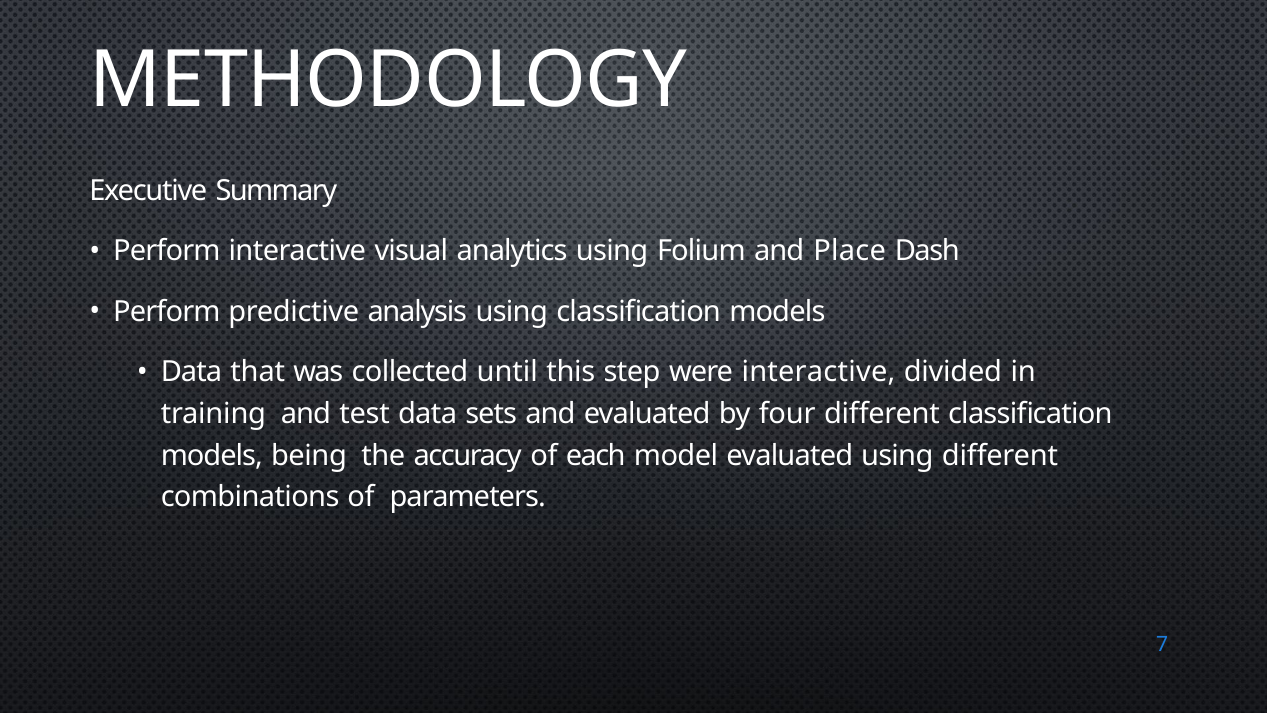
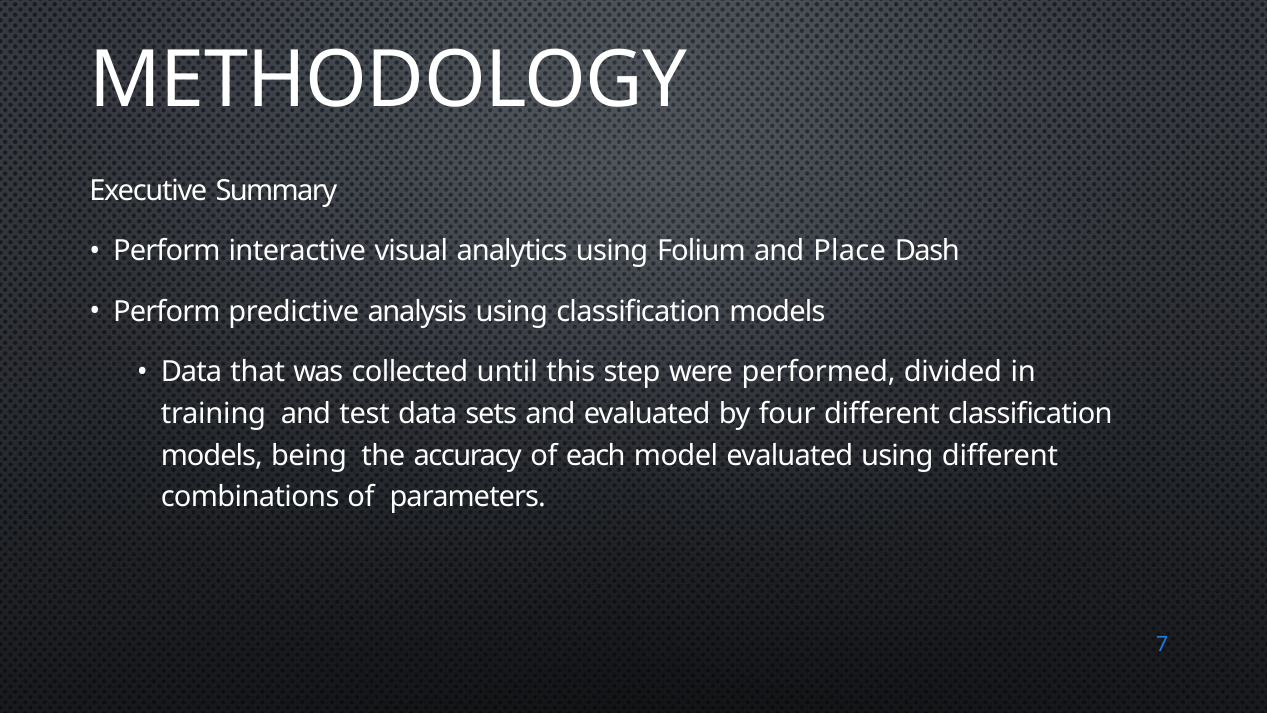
were interactive: interactive -> performed (819, 372)
